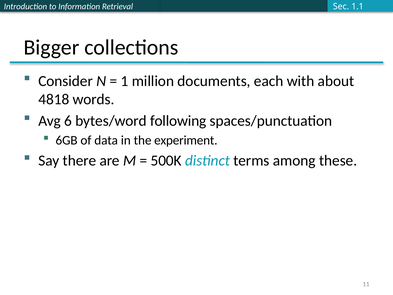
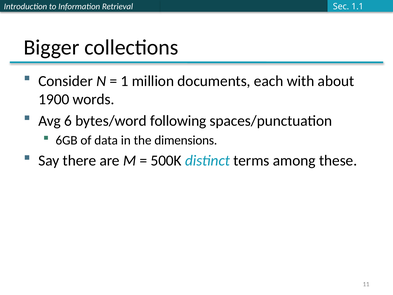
4818: 4818 -> 1900 (54, 99)
experiment: experiment -> dimensions (186, 140)
